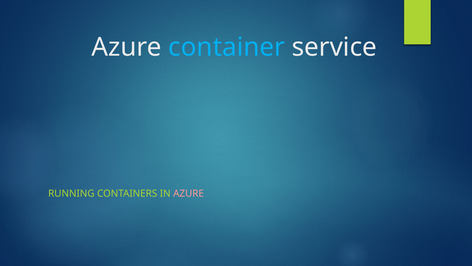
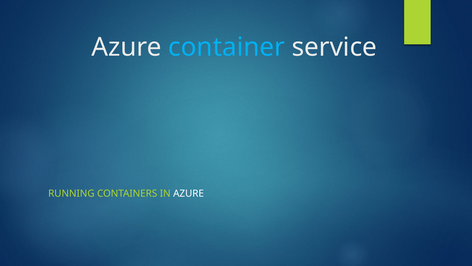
AZURE colour: pink -> white (189, 193)
